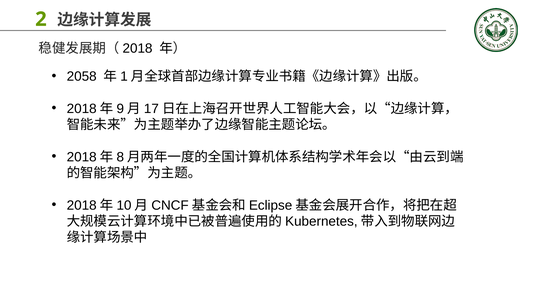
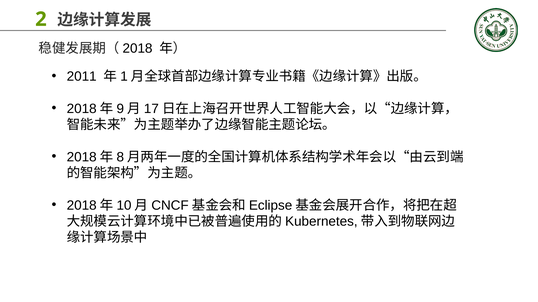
2058: 2058 -> 2011 (82, 77)
